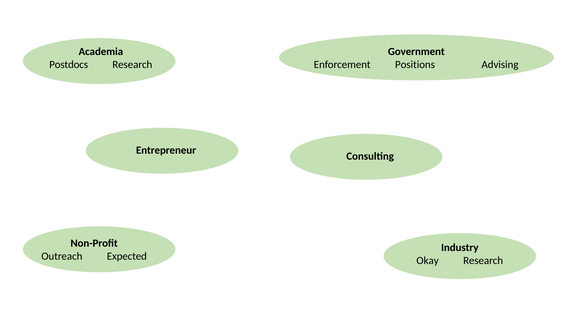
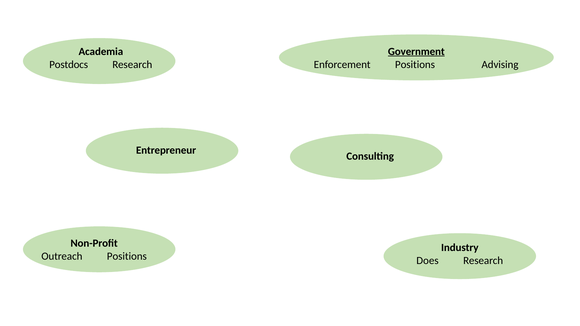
Government underline: none -> present (416, 51)
Outreach Expected: Expected -> Positions (127, 257)
Okay: Okay -> Does (428, 261)
